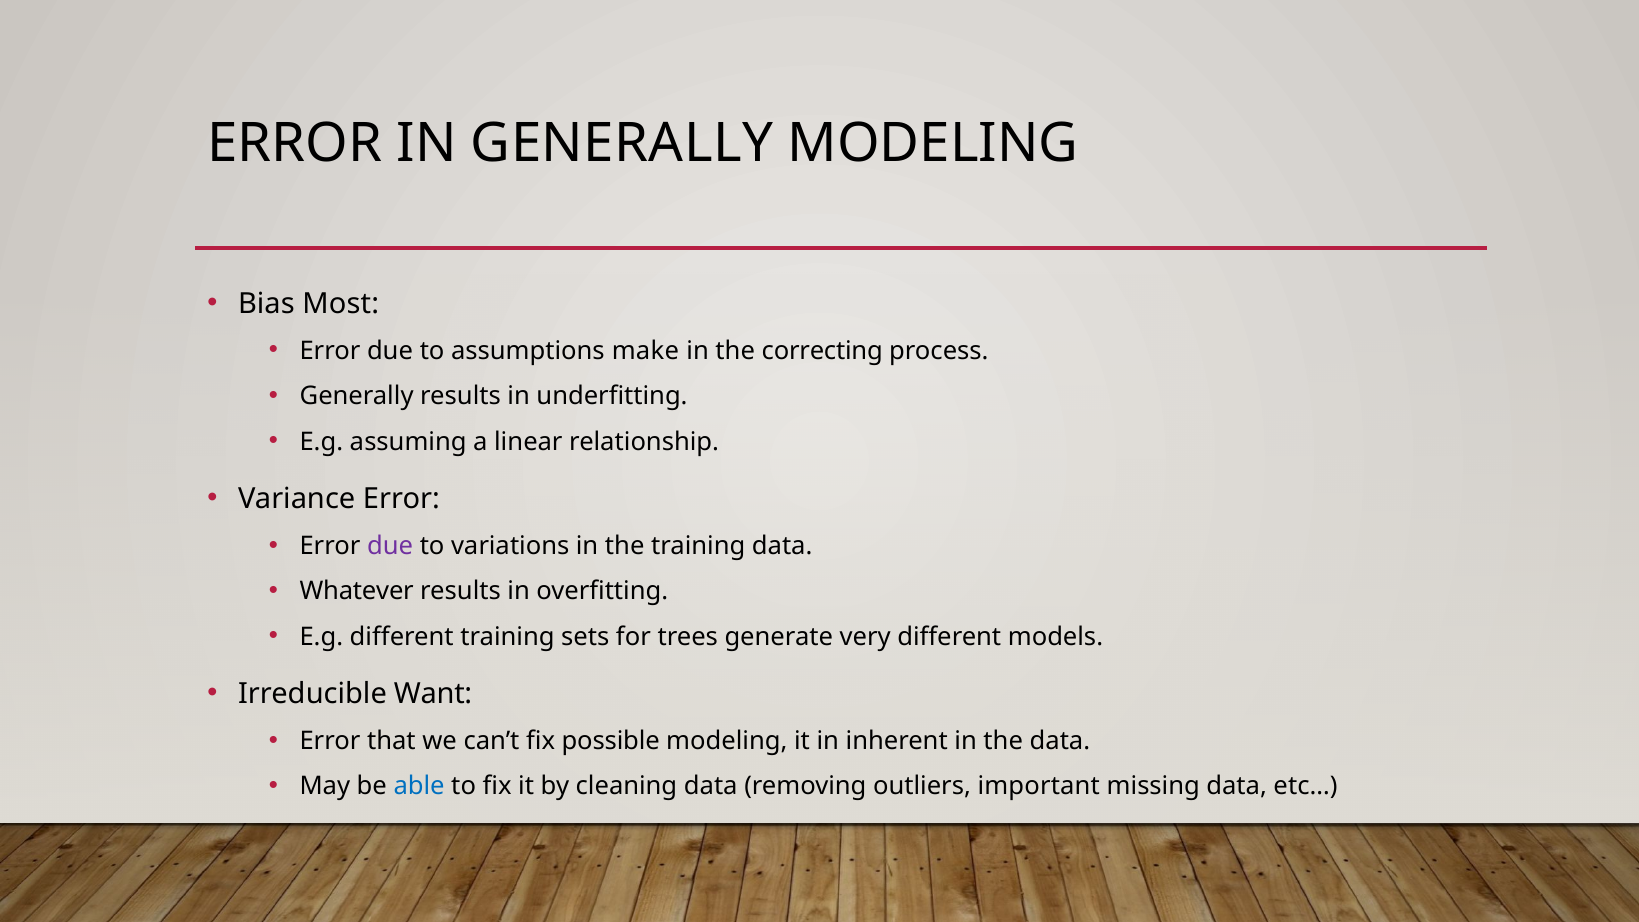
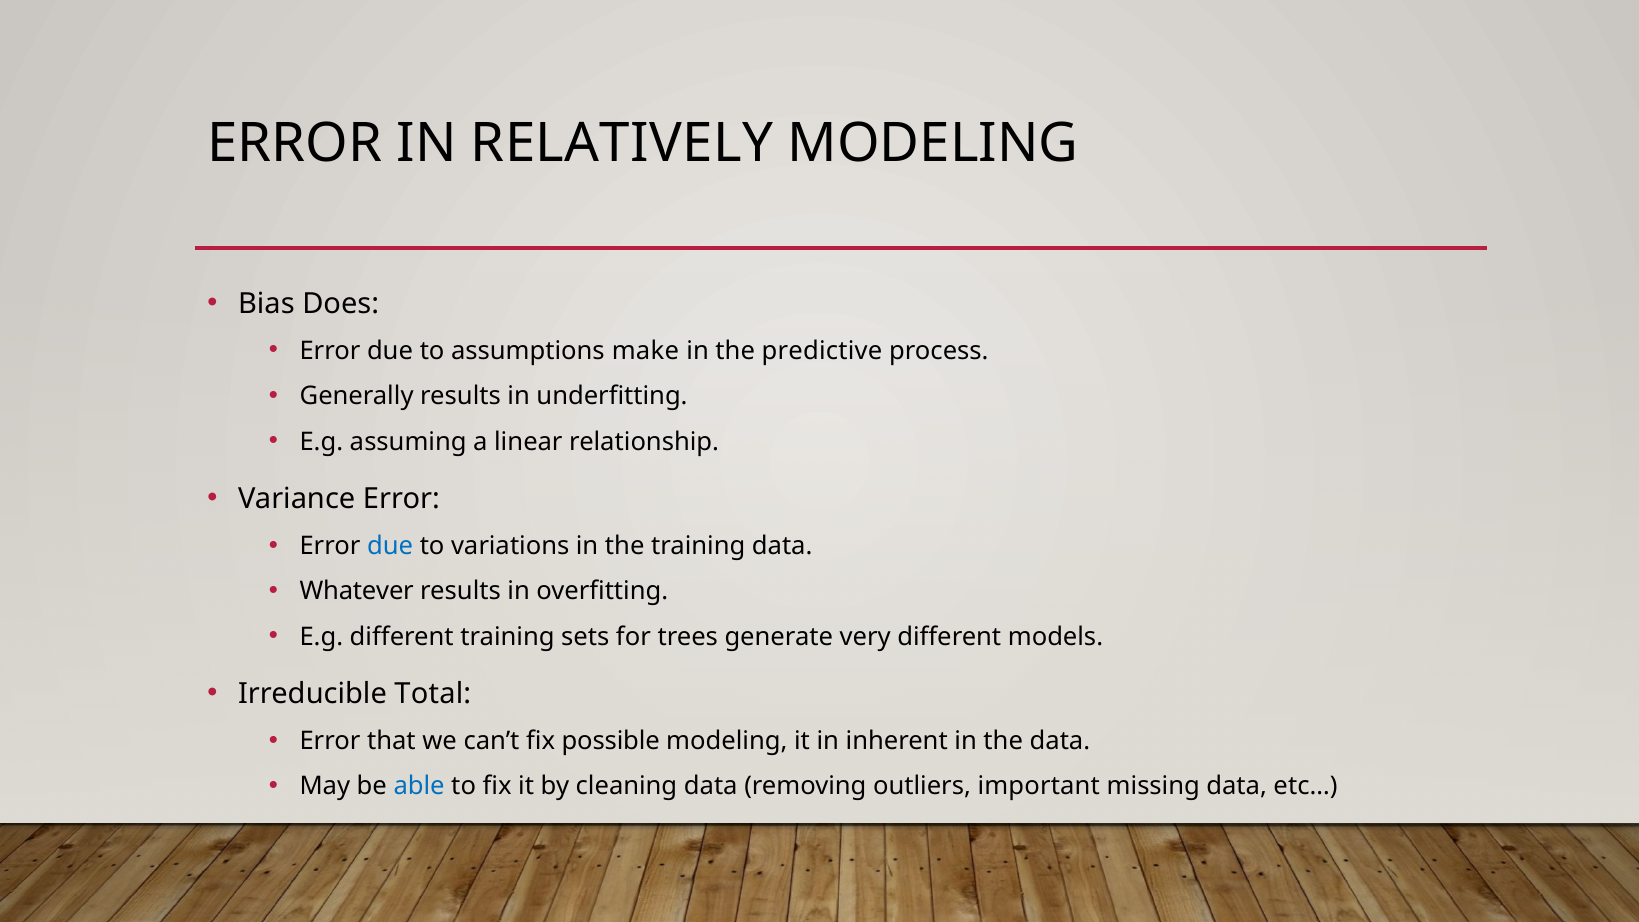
IN GENERALLY: GENERALLY -> RELATIVELY (622, 144)
Most: Most -> Does (341, 304)
correcting: correcting -> predictive (822, 351)
due colour: purple -> blue (390, 546)
Want: Want -> Total (433, 694)
